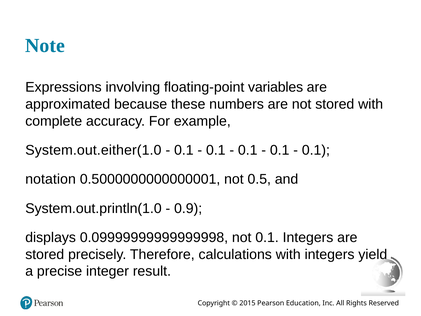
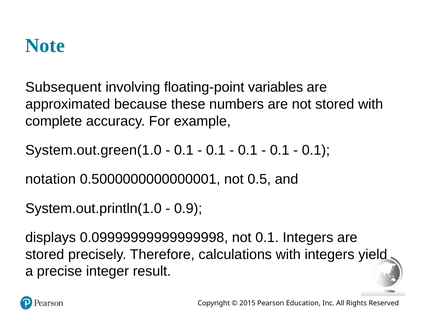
Expressions: Expressions -> Subsequent (63, 87)
System.out.either(1.0: System.out.either(1.0 -> System.out.green(1.0 (93, 150)
